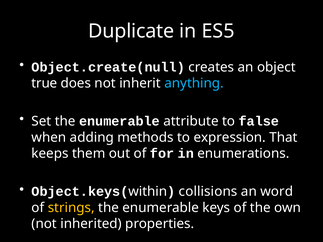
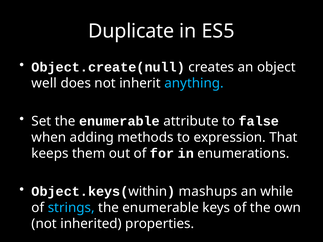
true: true -> well (44, 83)
collisions: collisions -> mashups (208, 192)
word: word -> while (277, 192)
strings colour: yellow -> light blue (71, 208)
